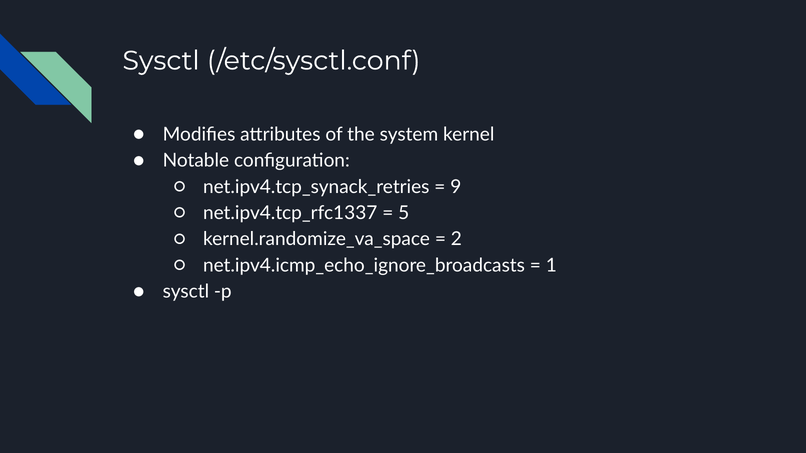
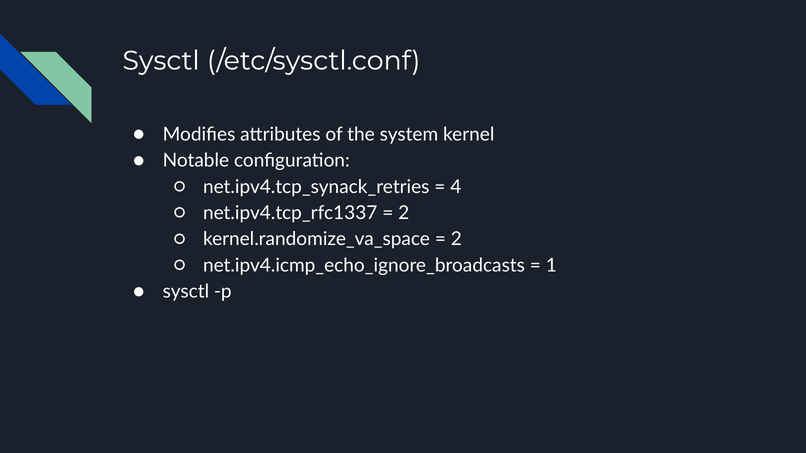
9: 9 -> 4 (456, 187)
5: 5 -> 2 (404, 213)
